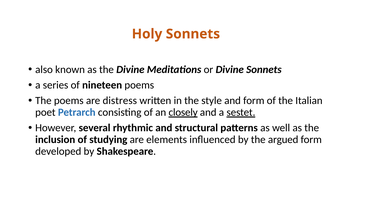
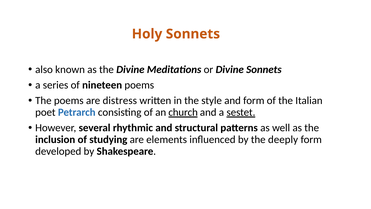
closely: closely -> church (183, 112)
argued: argued -> deeply (283, 139)
